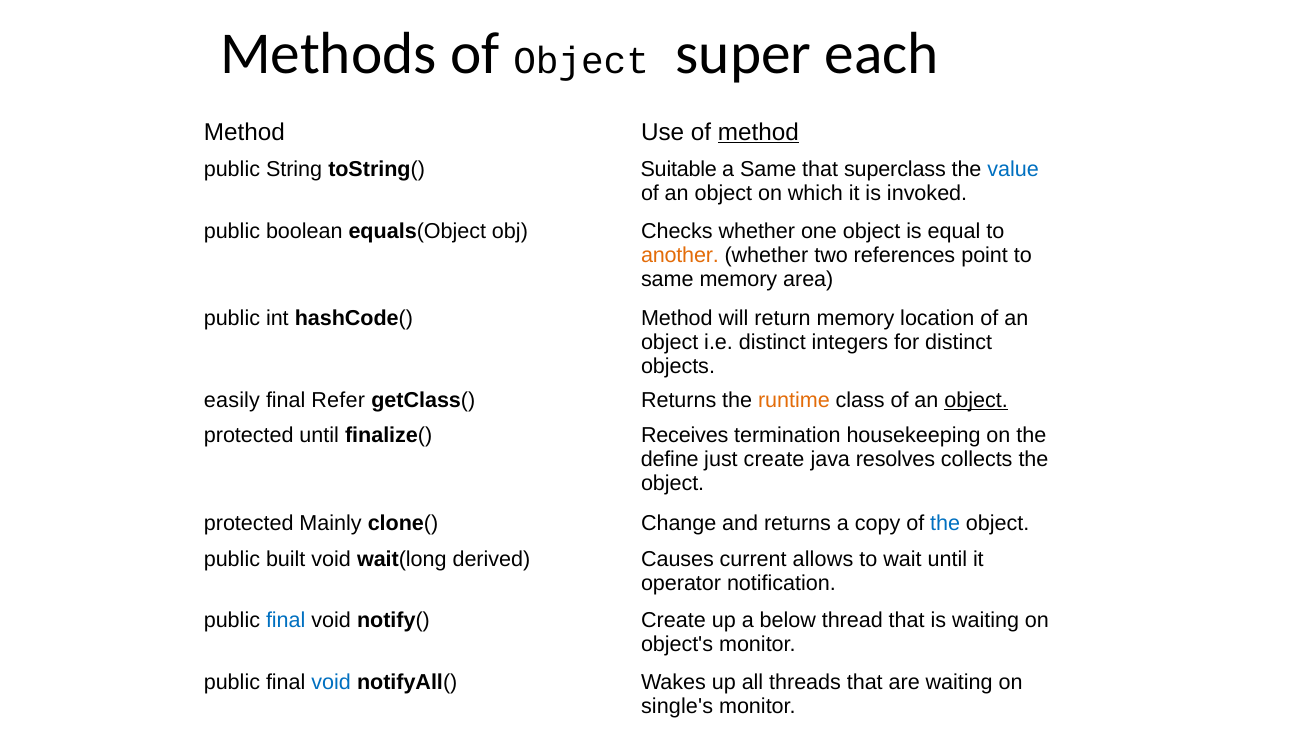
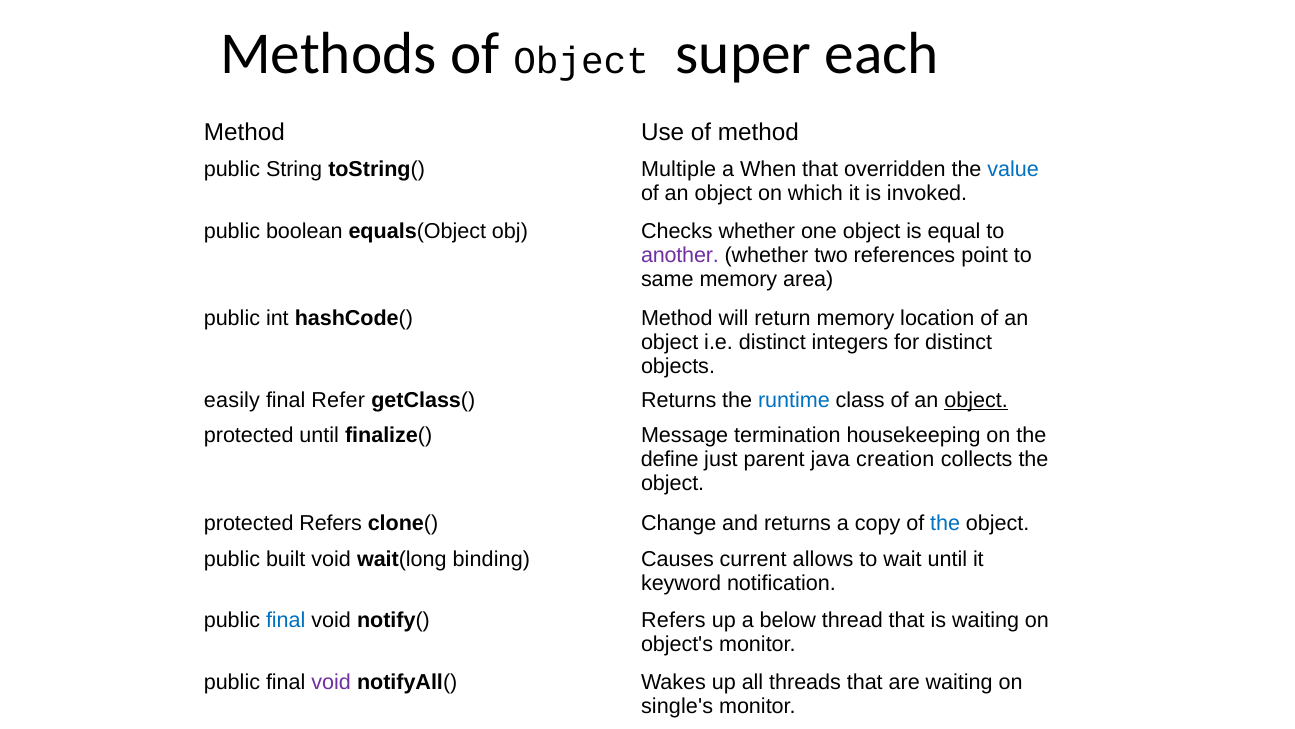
method underline: present -> none (758, 132)
Suitable: Suitable -> Multiple (679, 169)
a Same: Same -> When (768, 169)
superclass: superclass -> overridden (895, 169)
another colour: orange -> purple (680, 255)
runtime colour: orange -> blue (794, 400)
Receives: Receives -> Message (685, 435)
just create: create -> parent (774, 459)
resolves: resolves -> creation (895, 459)
protected Mainly: Mainly -> Refers (331, 523)
derived: derived -> binding (491, 558)
operator: operator -> keyword (681, 582)
notify( Create: Create -> Refers (673, 620)
void colour: blue -> purple (331, 681)
